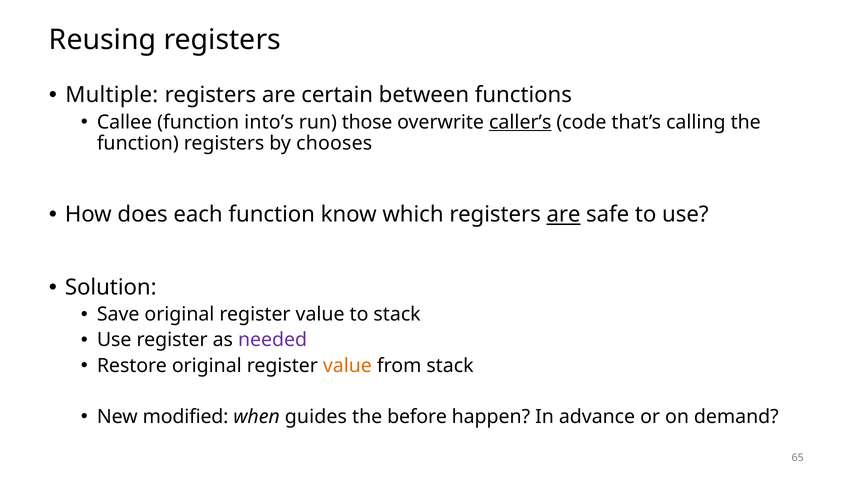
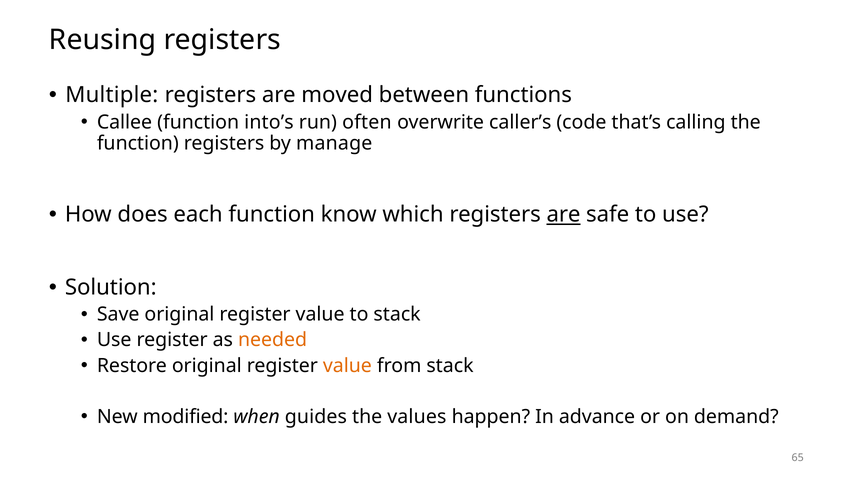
certain: certain -> moved (337, 95)
those: those -> often (367, 122)
caller’s underline: present -> none (520, 122)
chooses: chooses -> manage (334, 143)
needed colour: purple -> orange (273, 340)
before: before -> values (417, 416)
